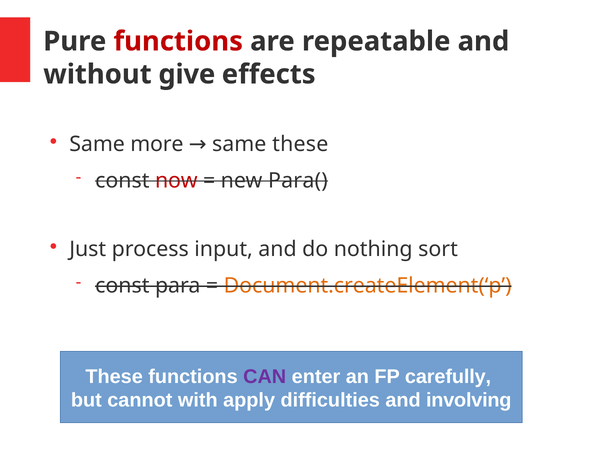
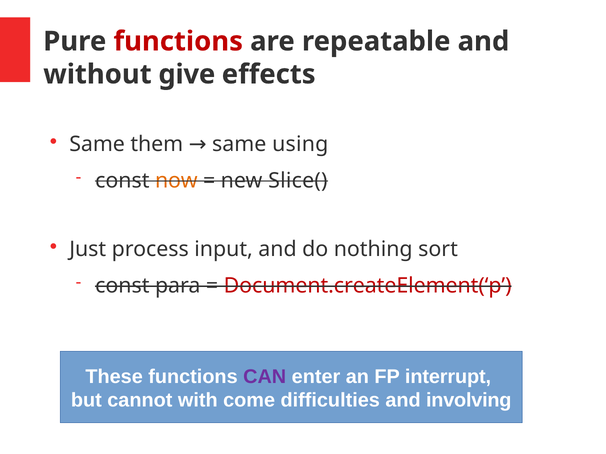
more: more -> them (157, 144)
same these: these -> using (300, 144)
now colour: red -> orange (176, 181)
Para(: Para( -> Slice( (298, 181)
Document.createElement(‘p colour: orange -> red (368, 286)
carefully: carefully -> interrupt (448, 377)
apply: apply -> come (249, 401)
